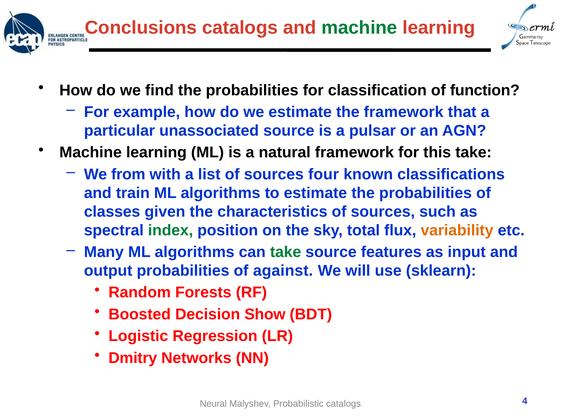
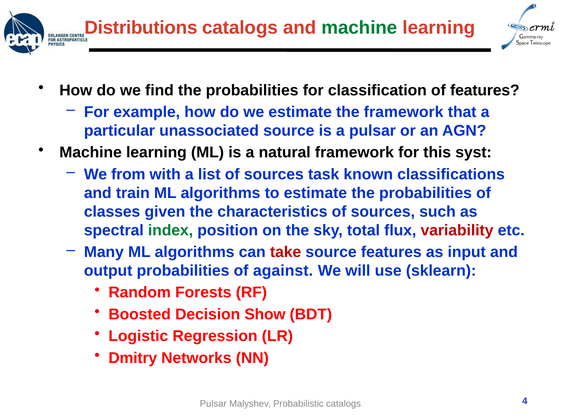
Conclusions: Conclusions -> Distributions (141, 28)
of function: function -> features (485, 90)
this take: take -> syst (474, 153)
four: four -> task (324, 175)
variability colour: orange -> red (457, 231)
take colour: green -> red (286, 253)
Neural: Neural -> Pulsar (213, 405)
